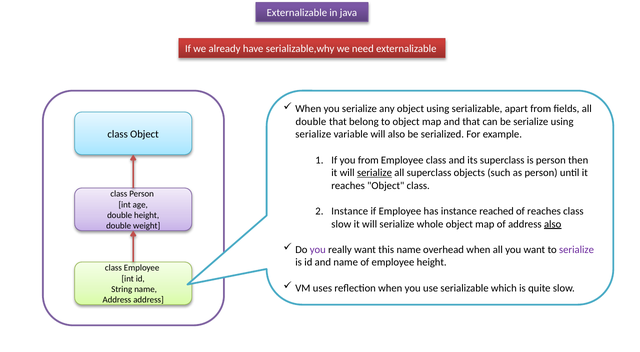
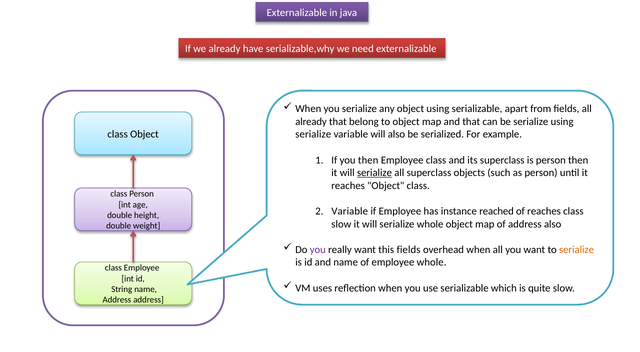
double: double -> already (311, 122)
you from: from -> then (368, 160)
Instance: Instance -> Variable (350, 211)
also underline: present -> none (553, 224)
this name: name -> fields (409, 250)
serialize colour: purple -> orange (577, 250)
employee height: height -> whole (432, 262)
